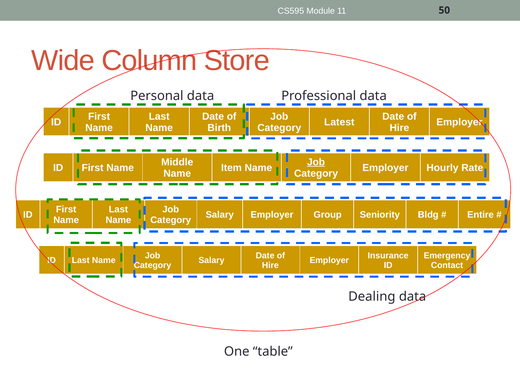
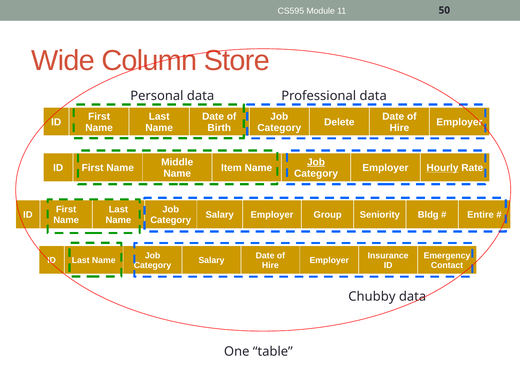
Latest: Latest -> Delete (339, 122)
Hourly underline: none -> present (442, 168)
Dealing: Dealing -> Chubby (372, 297)
